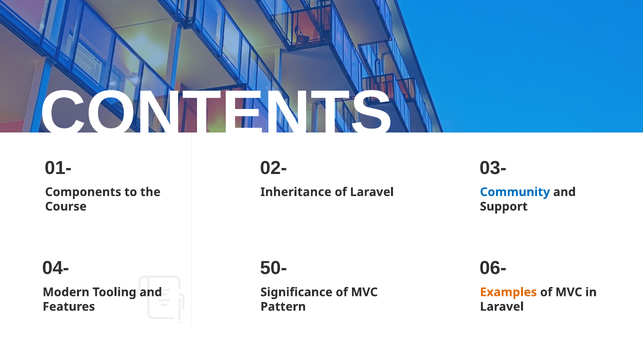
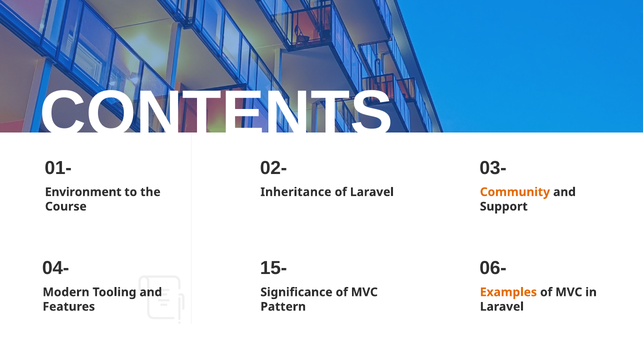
Components: Components -> Environment (83, 192)
Community colour: blue -> orange (515, 192)
50-: 50- -> 15- (274, 268)
